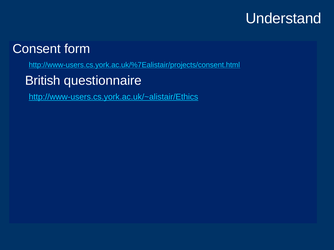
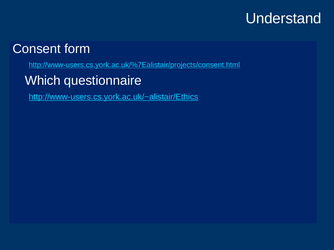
British: British -> Which (43, 81)
